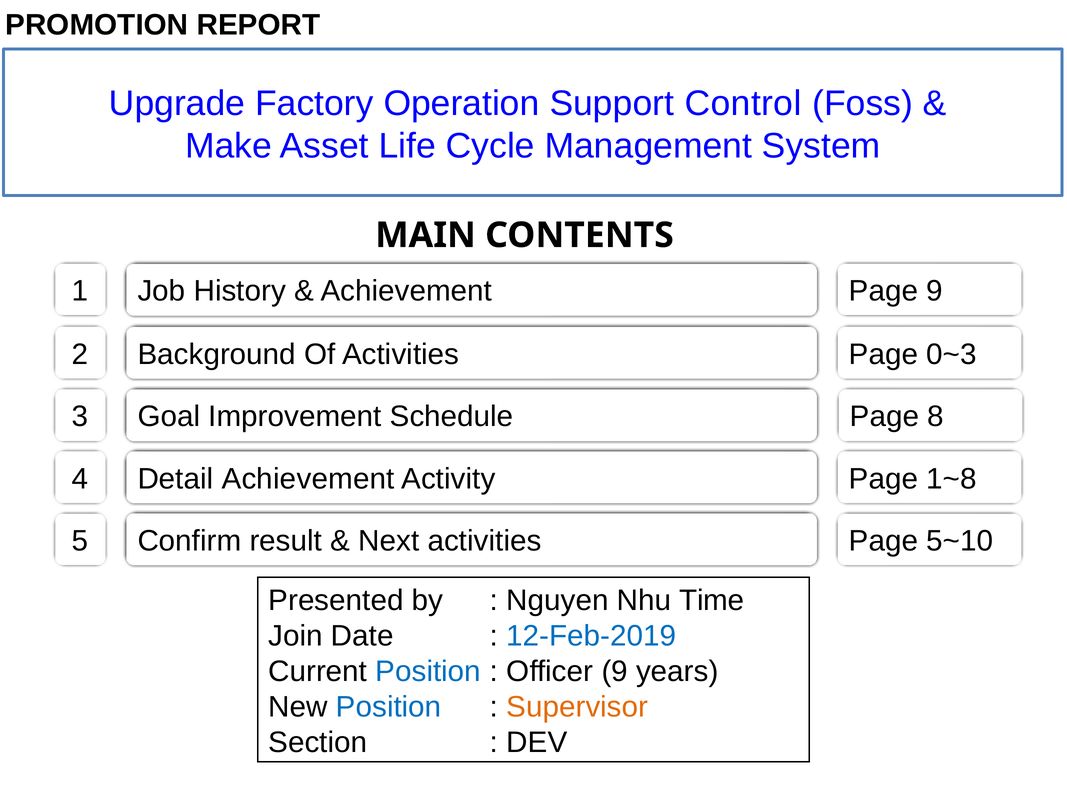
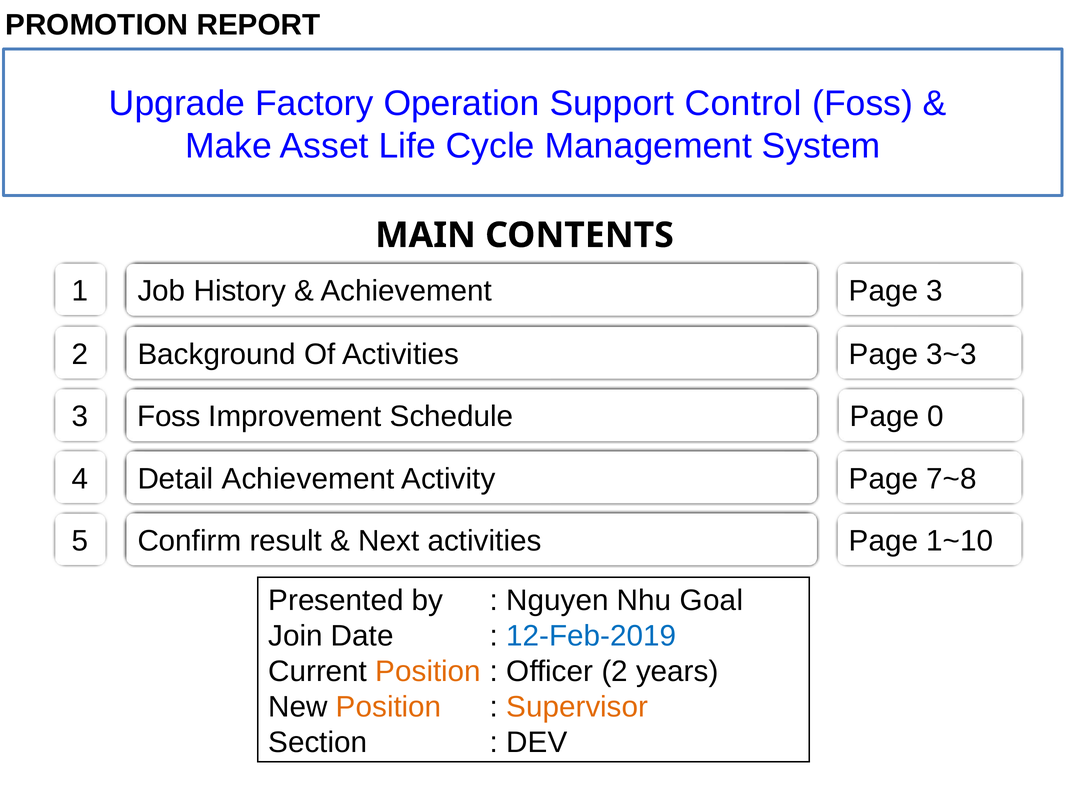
Page 9: 9 -> 3 (935, 291)
0~3: 0~3 -> 3~3 (952, 355)
Goal: Goal -> Foss (169, 417)
8: 8 -> 0 (936, 417)
1~8: 1~8 -> 7~8 (952, 479)
5~10: 5~10 -> 1~10 (960, 541)
Time: Time -> Goal (712, 601)
Position colour: blue -> orange (428, 672)
Officer 9: 9 -> 2 (615, 672)
Position colour: blue -> orange (389, 707)
